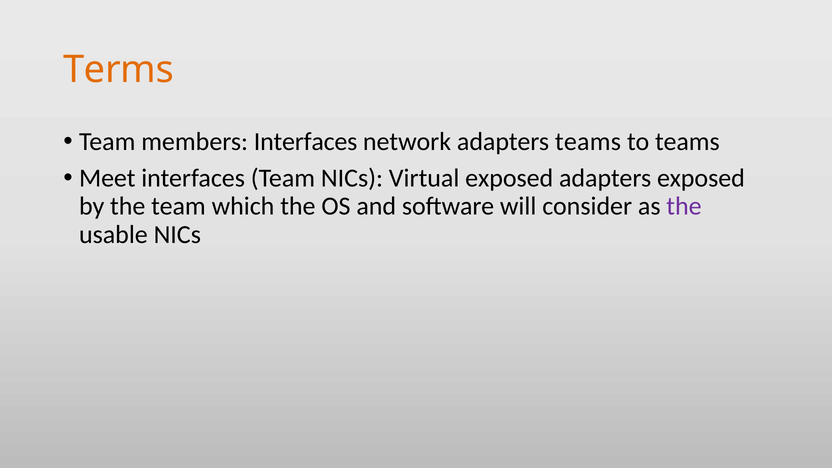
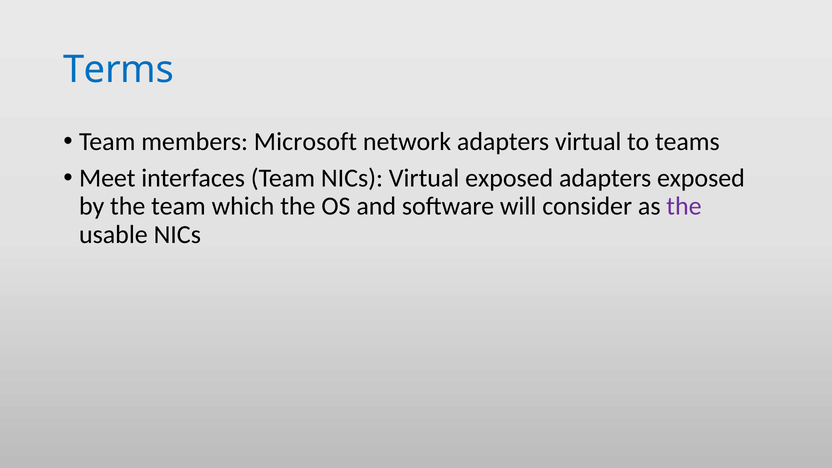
Terms colour: orange -> blue (118, 70)
members Interfaces: Interfaces -> Microsoft (305, 142)
adapters teams: teams -> virtual (588, 142)
